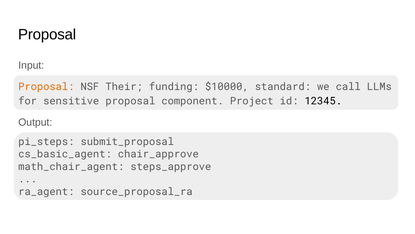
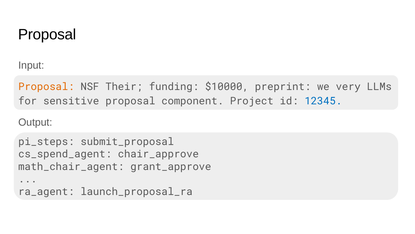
standard: standard -> preprint (283, 86)
call: call -> very (348, 86)
12345 colour: black -> blue (323, 101)
cs_basic_agent: cs_basic_agent -> cs_spend_agent (65, 154)
steps_approve: steps_approve -> grant_approve (171, 166)
source_proposal_ra: source_proposal_ra -> launch_proposal_ra (137, 191)
